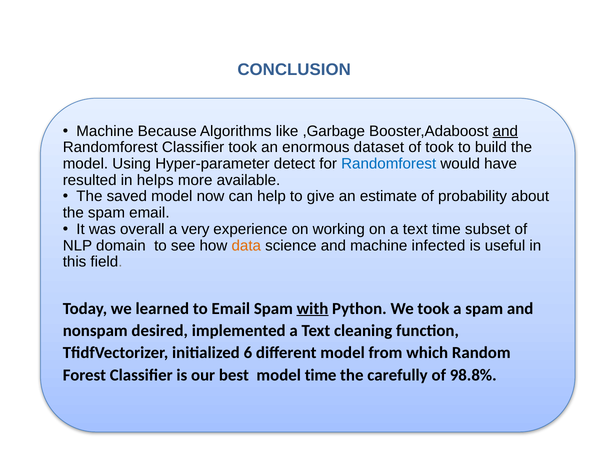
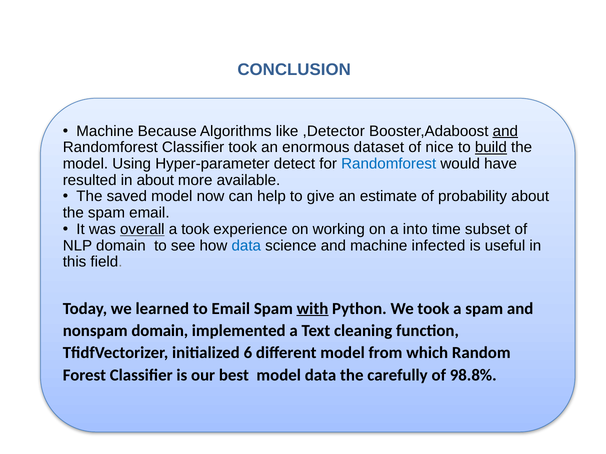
,Garbage: ,Garbage -> ,Detector (334, 131)
of took: took -> nice (440, 148)
build underline: none -> present (491, 148)
in helps: helps -> about (155, 180)
overall underline: none -> present (142, 229)
a very: very -> took (195, 229)
on a text: text -> into (415, 229)
data colour: orange -> blue (246, 246)
nonspam desired: desired -> domain (160, 331)
model time: time -> data (321, 375)
